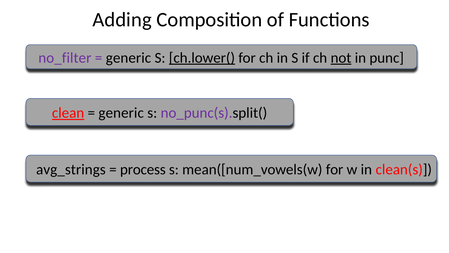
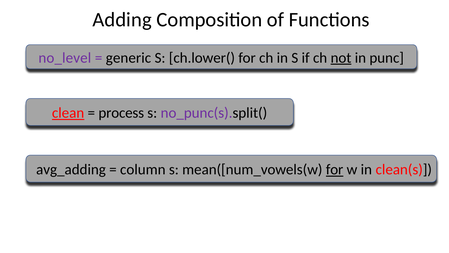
no_filter: no_filter -> no_level (65, 58)
ch.lower( underline: present -> none (202, 58)
generic: generic -> process (121, 113)
avg_strings: avg_strings -> avg_adding (71, 169)
process: process -> column (143, 169)
for underline: none -> present (335, 169)
